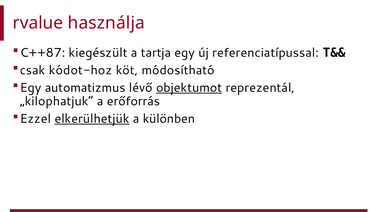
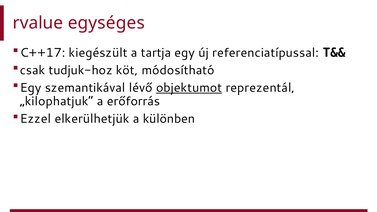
használja: használja -> egységes (106, 23)
C++87: C++87 -> C++17 (43, 53)
kódot-hoz: kódot-hoz -> tudjuk-hoz (81, 70)
automatizmus: automatizmus -> szemantikával (85, 88)
elkerülhetjük underline: present -> none (92, 119)
